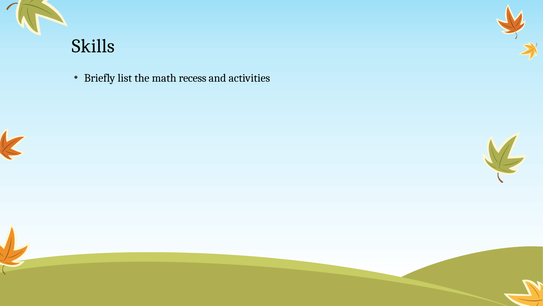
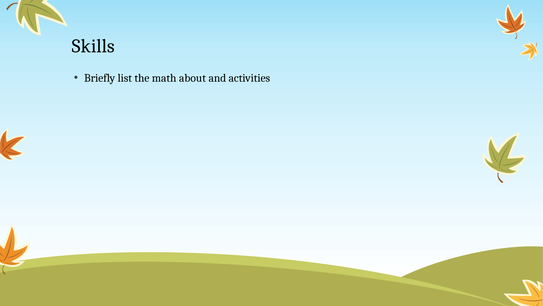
recess: recess -> about (192, 78)
